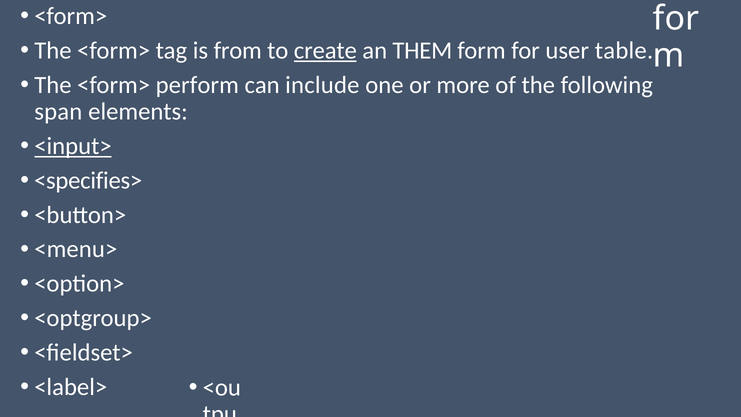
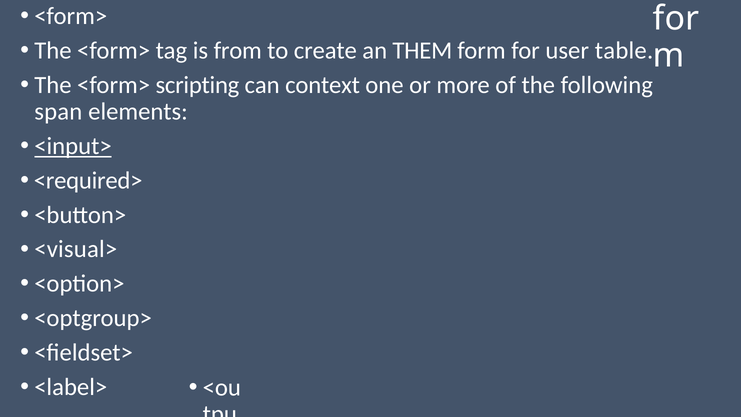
create underline: present -> none (325, 50)
perform: perform -> scripting (197, 85)
include: include -> context (323, 85)
<specifies>: <specifies> -> <required> (88, 180)
<menu>: <menu> -> <visual> (76, 249)
